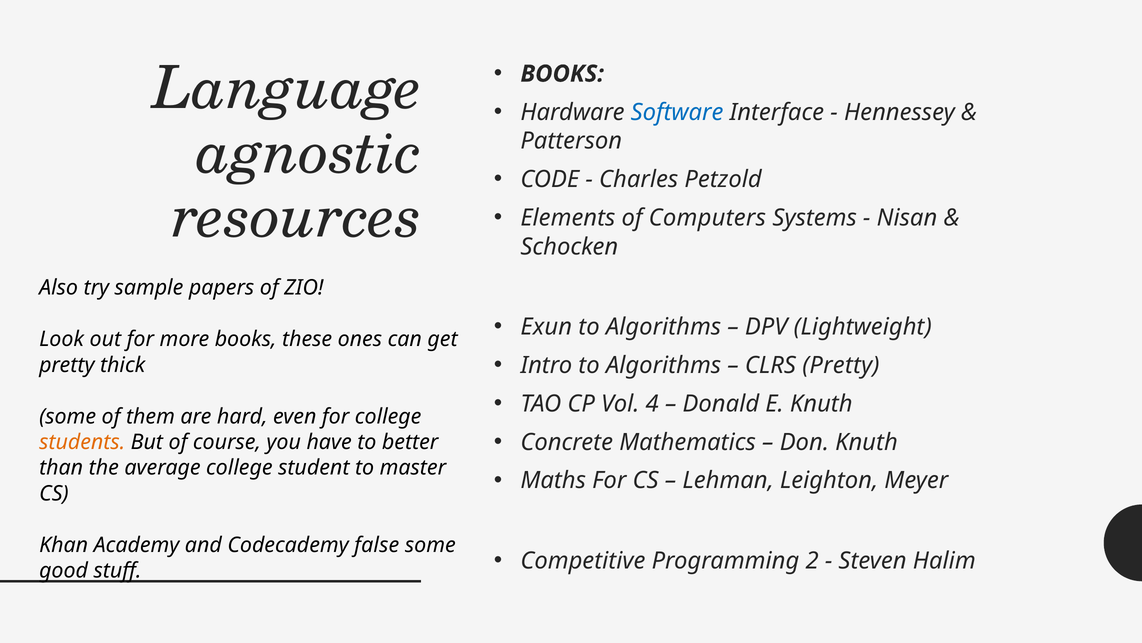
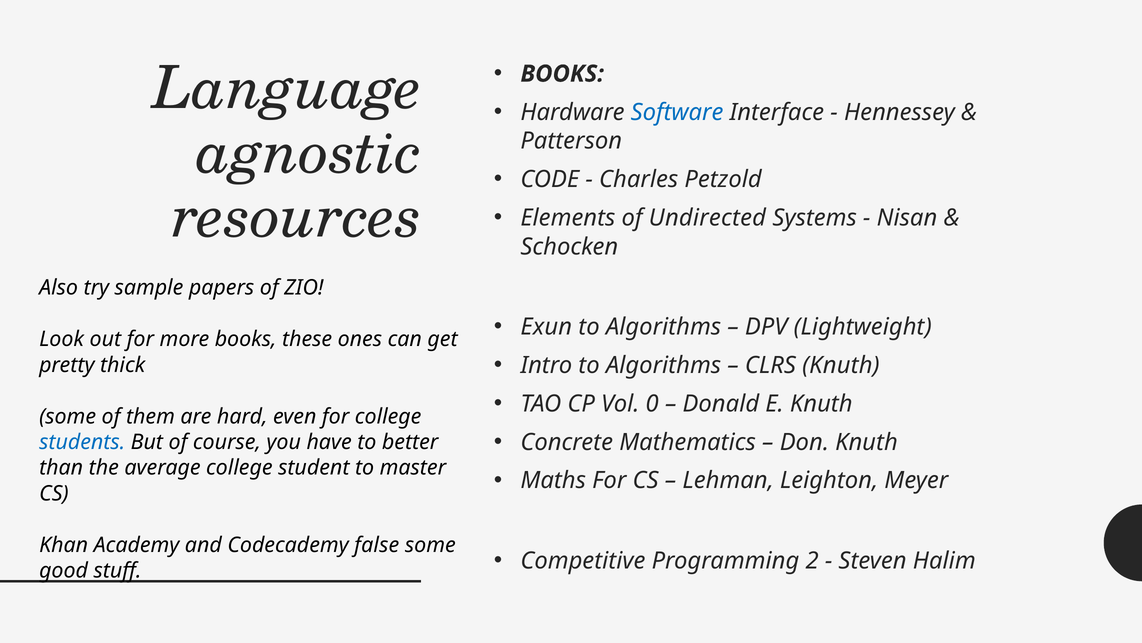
Computers: Computers -> Undirected (707, 218)
CLRS Pretty: Pretty -> Knuth (841, 365)
4: 4 -> 0 (652, 403)
students colour: orange -> blue (82, 442)
